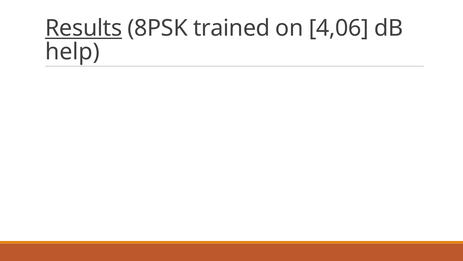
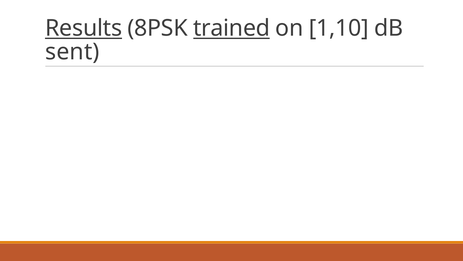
trained underline: none -> present (232, 28)
4,06: 4,06 -> 1,10 (339, 28)
help: help -> sent (72, 52)
